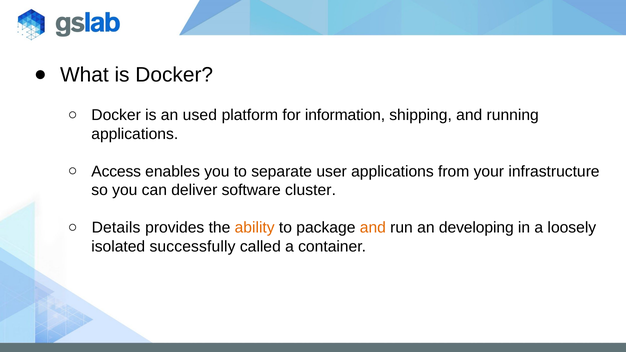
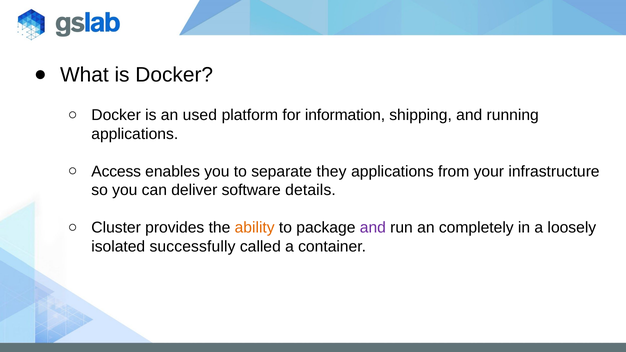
user: user -> they (332, 172)
cluster: cluster -> details (311, 190)
Details: Details -> Cluster (116, 228)
and colour: orange -> purple (373, 228)
developing: developing -> completely (476, 228)
